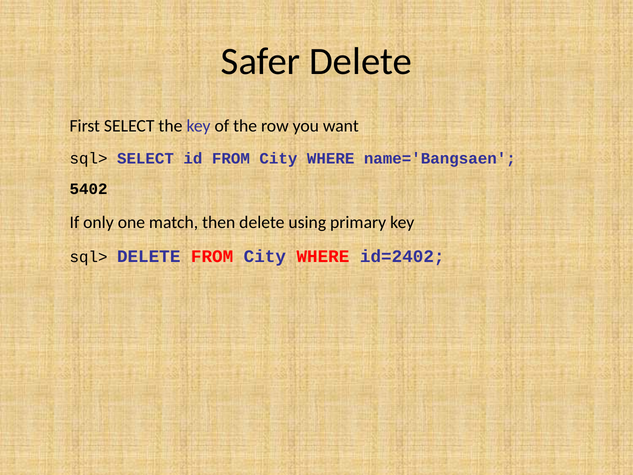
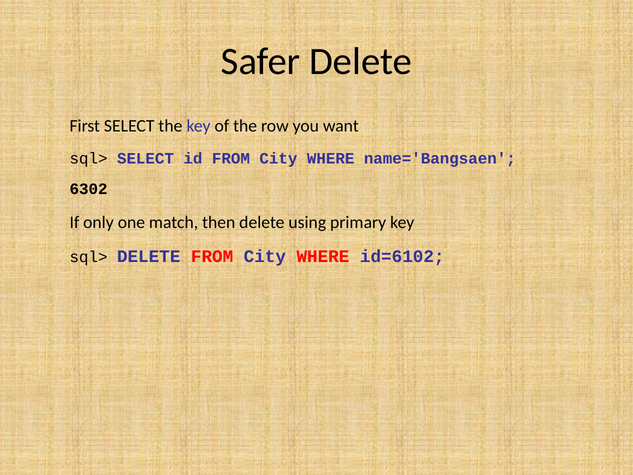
5402: 5402 -> 6302 (89, 189)
id=2402: id=2402 -> id=6102 (402, 256)
